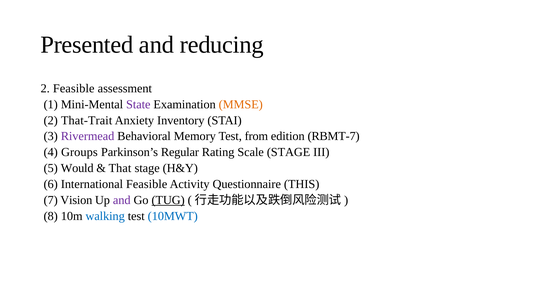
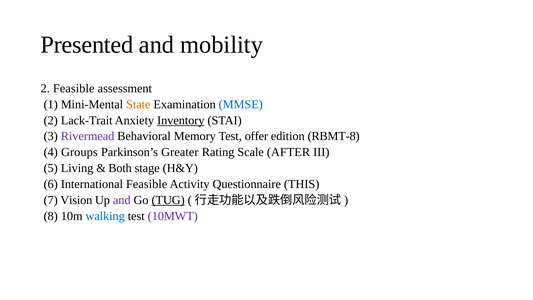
reducing: reducing -> mobility (222, 45)
State colour: purple -> orange (138, 104)
MMSE colour: orange -> blue (241, 104)
That-Trait: That-Trait -> Lack-Trait (87, 120)
Inventory underline: none -> present (181, 120)
from: from -> offer (256, 136)
RBMT-7: RBMT-7 -> RBMT-8 (334, 136)
Regular: Regular -> Greater (180, 152)
Scale STAGE: STAGE -> AFTER (288, 152)
Would: Would -> Living (77, 168)
That: That -> Both (120, 168)
10MWT colour: blue -> purple (173, 216)
